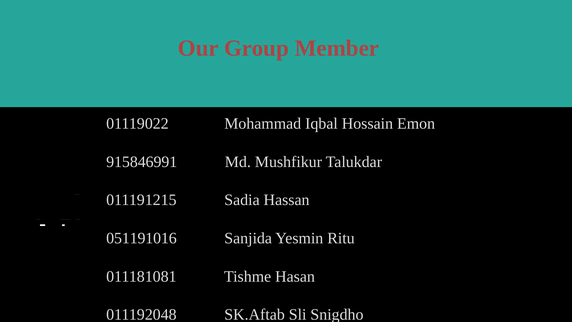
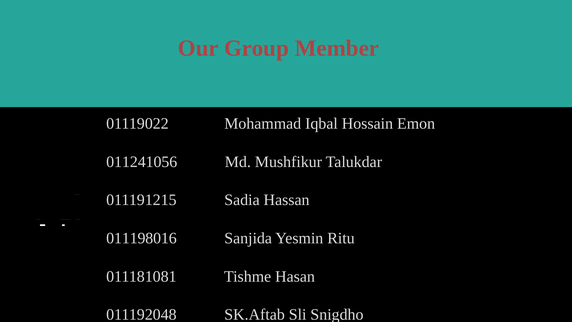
915846991: 915846991 -> 011241056 (142, 162)
051191016: 051191016 -> 011198016 (141, 238)
